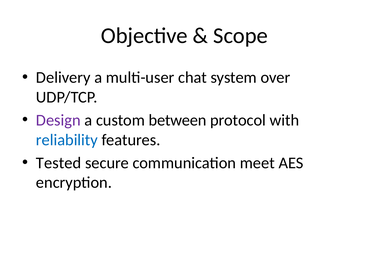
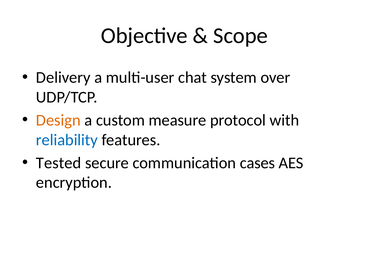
Design colour: purple -> orange (58, 120)
between: between -> measure (177, 120)
meet: meet -> cases (257, 163)
